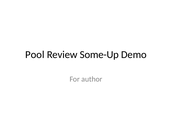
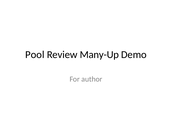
Some-Up: Some-Up -> Many-Up (99, 55)
